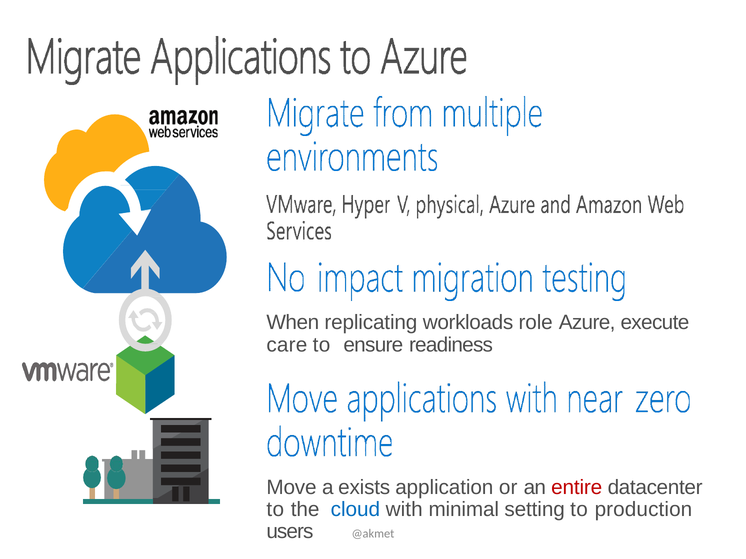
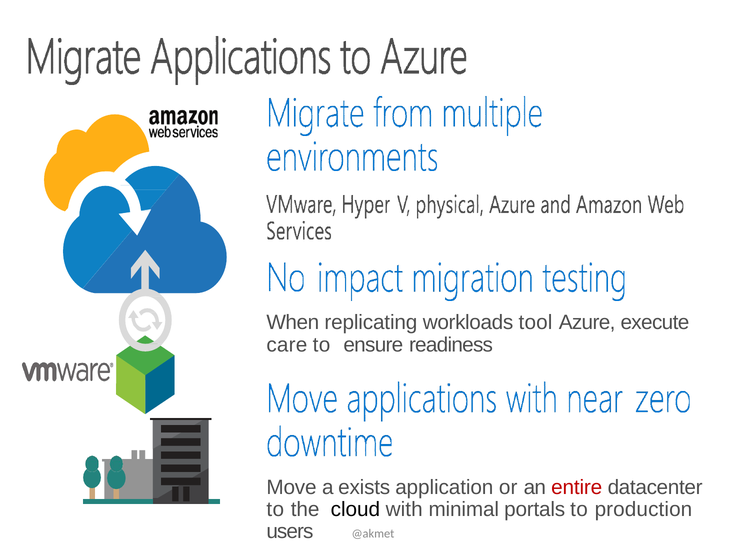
role: role -> tool (536, 323)
cloud colour: blue -> black (355, 510)
setting: setting -> portals (535, 510)
